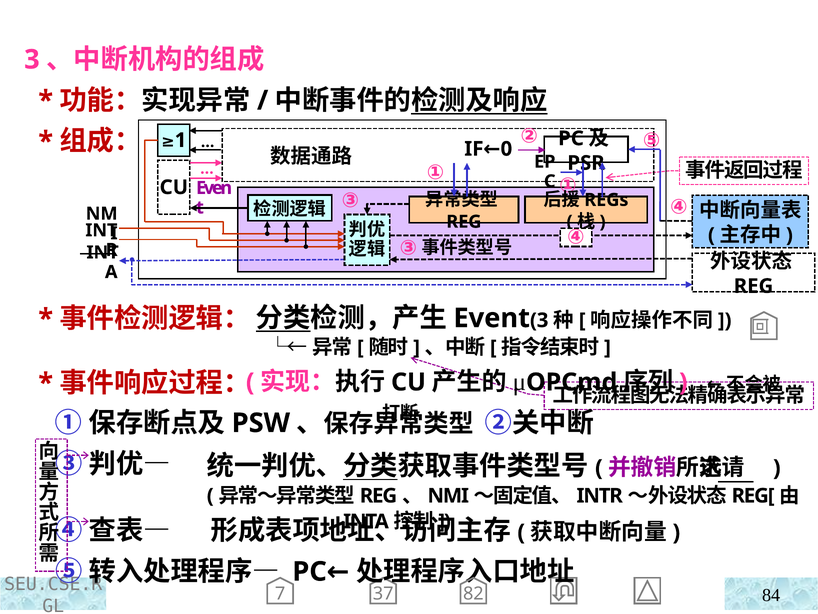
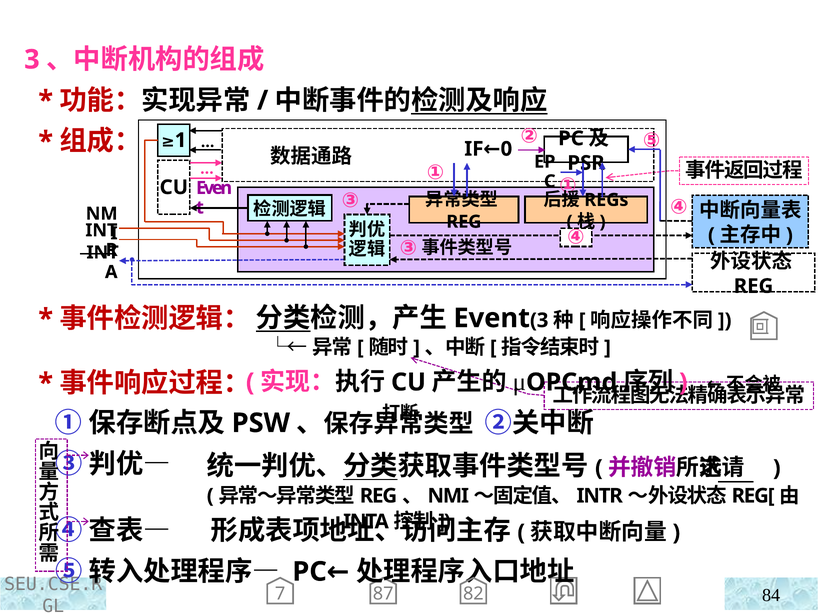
37: 37 -> 87 (383, 593)
